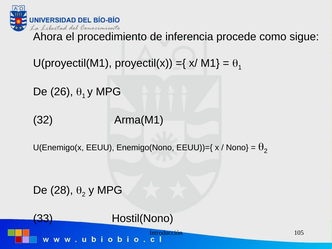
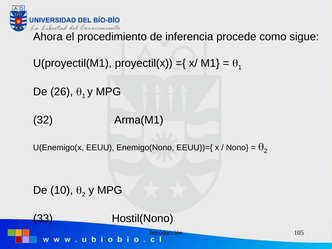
28: 28 -> 10 (62, 190)
